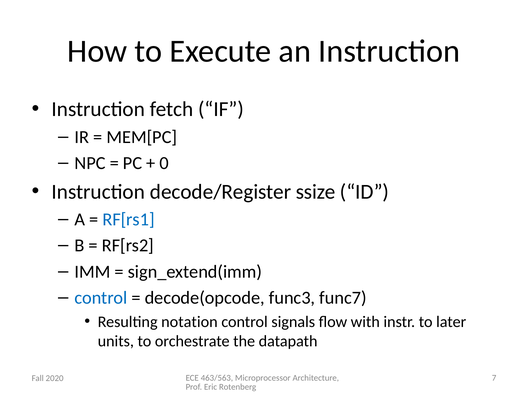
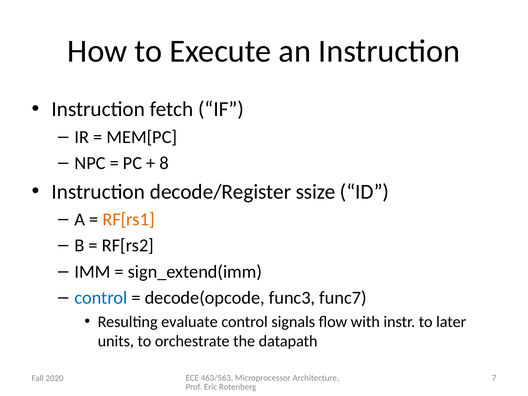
0: 0 -> 8 (164, 163)
RF[rs1 colour: blue -> orange (129, 219)
notation: notation -> evaluate (189, 322)
